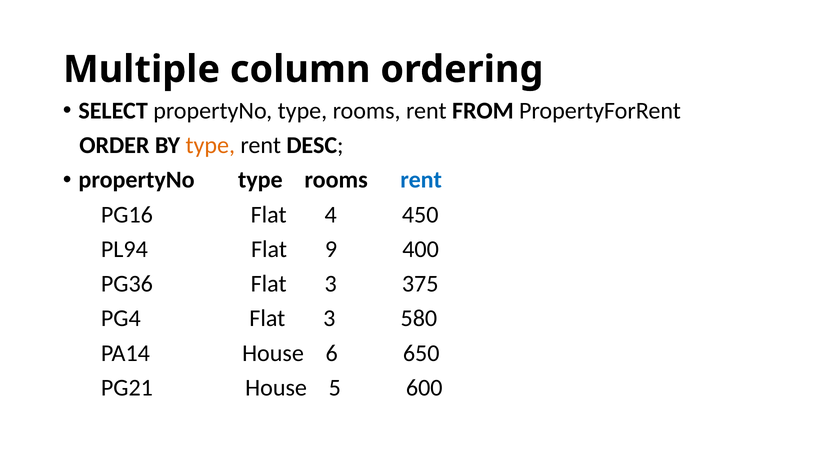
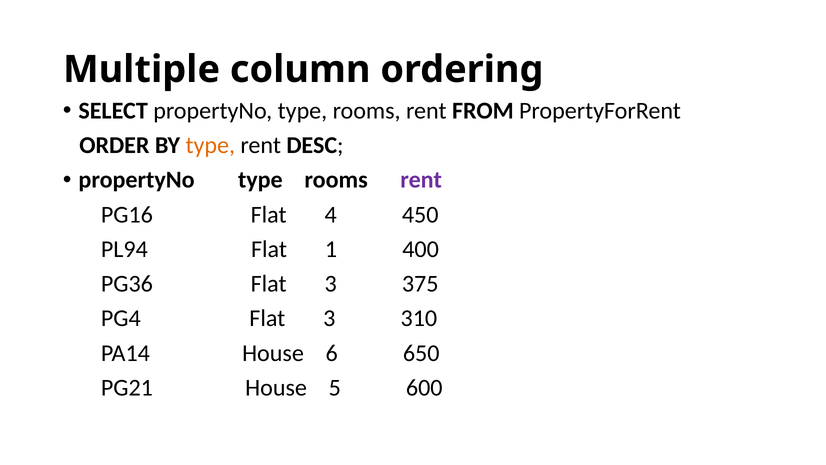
rent colour: blue -> purple (421, 180)
9: 9 -> 1 (331, 249)
580: 580 -> 310 (419, 318)
